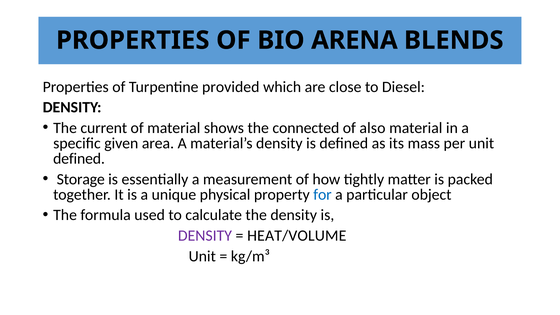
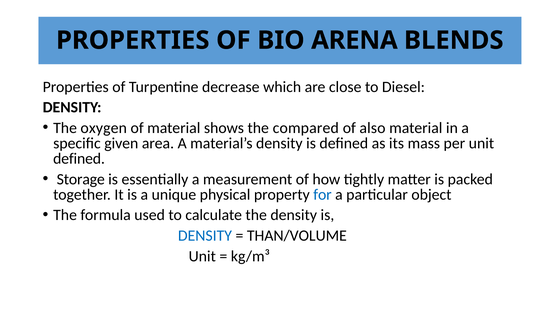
provided: provided -> decrease (231, 87)
current: current -> oxygen (104, 128)
connected: connected -> compared (306, 128)
DENSITY colour: purple -> blue (205, 236)
HEAT/VOLUME: HEAT/VOLUME -> THAN/VOLUME (297, 236)
